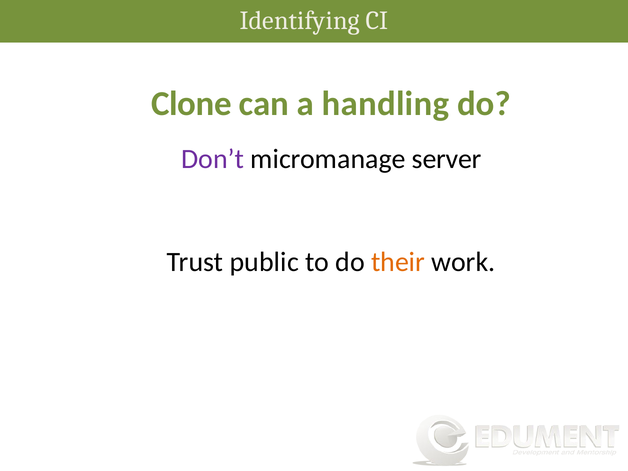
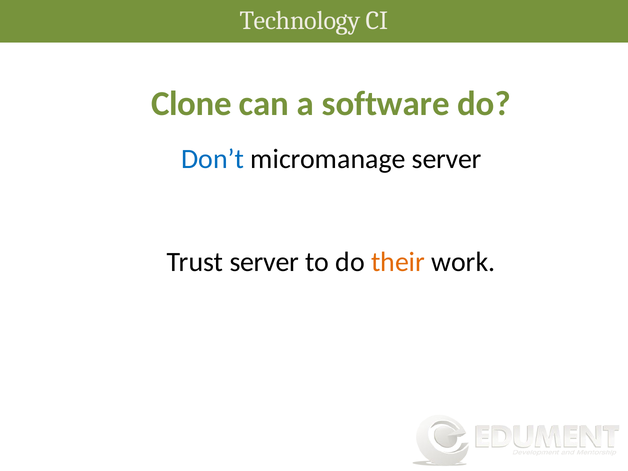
Identifying: Identifying -> Technology (300, 21)
handling: handling -> software (386, 104)
Don’t colour: purple -> blue (213, 159)
Trust public: public -> server (264, 262)
